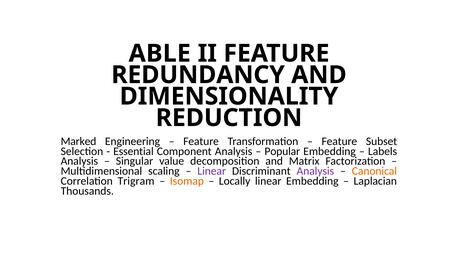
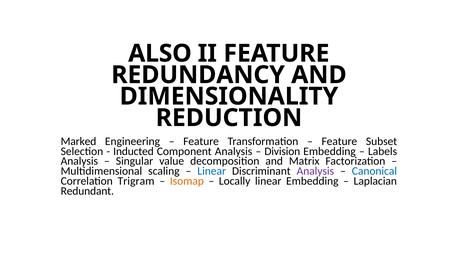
ABLE: ABLE -> ALSO (160, 53)
Essential: Essential -> Inducted (133, 151)
Popular: Popular -> Division (282, 151)
Linear colour: purple -> blue (212, 171)
Canonical colour: orange -> blue (374, 171)
Thousands: Thousands -> Redundant (87, 191)
